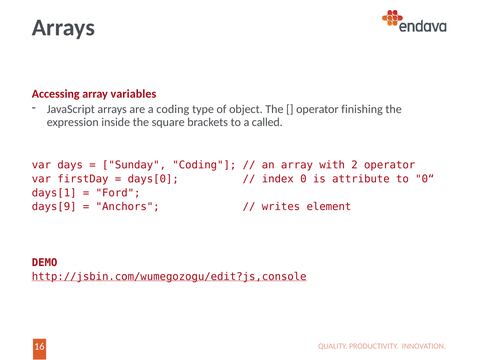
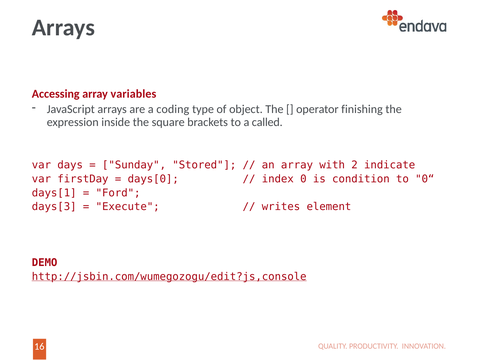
Sunday Coding: Coding -> Stored (204, 165)
2 operator: operator -> indicate (390, 165)
attribute: attribute -> condition (361, 178)
days[9: days[9 -> days[3 (54, 206)
Anchors: Anchors -> Execute (128, 206)
